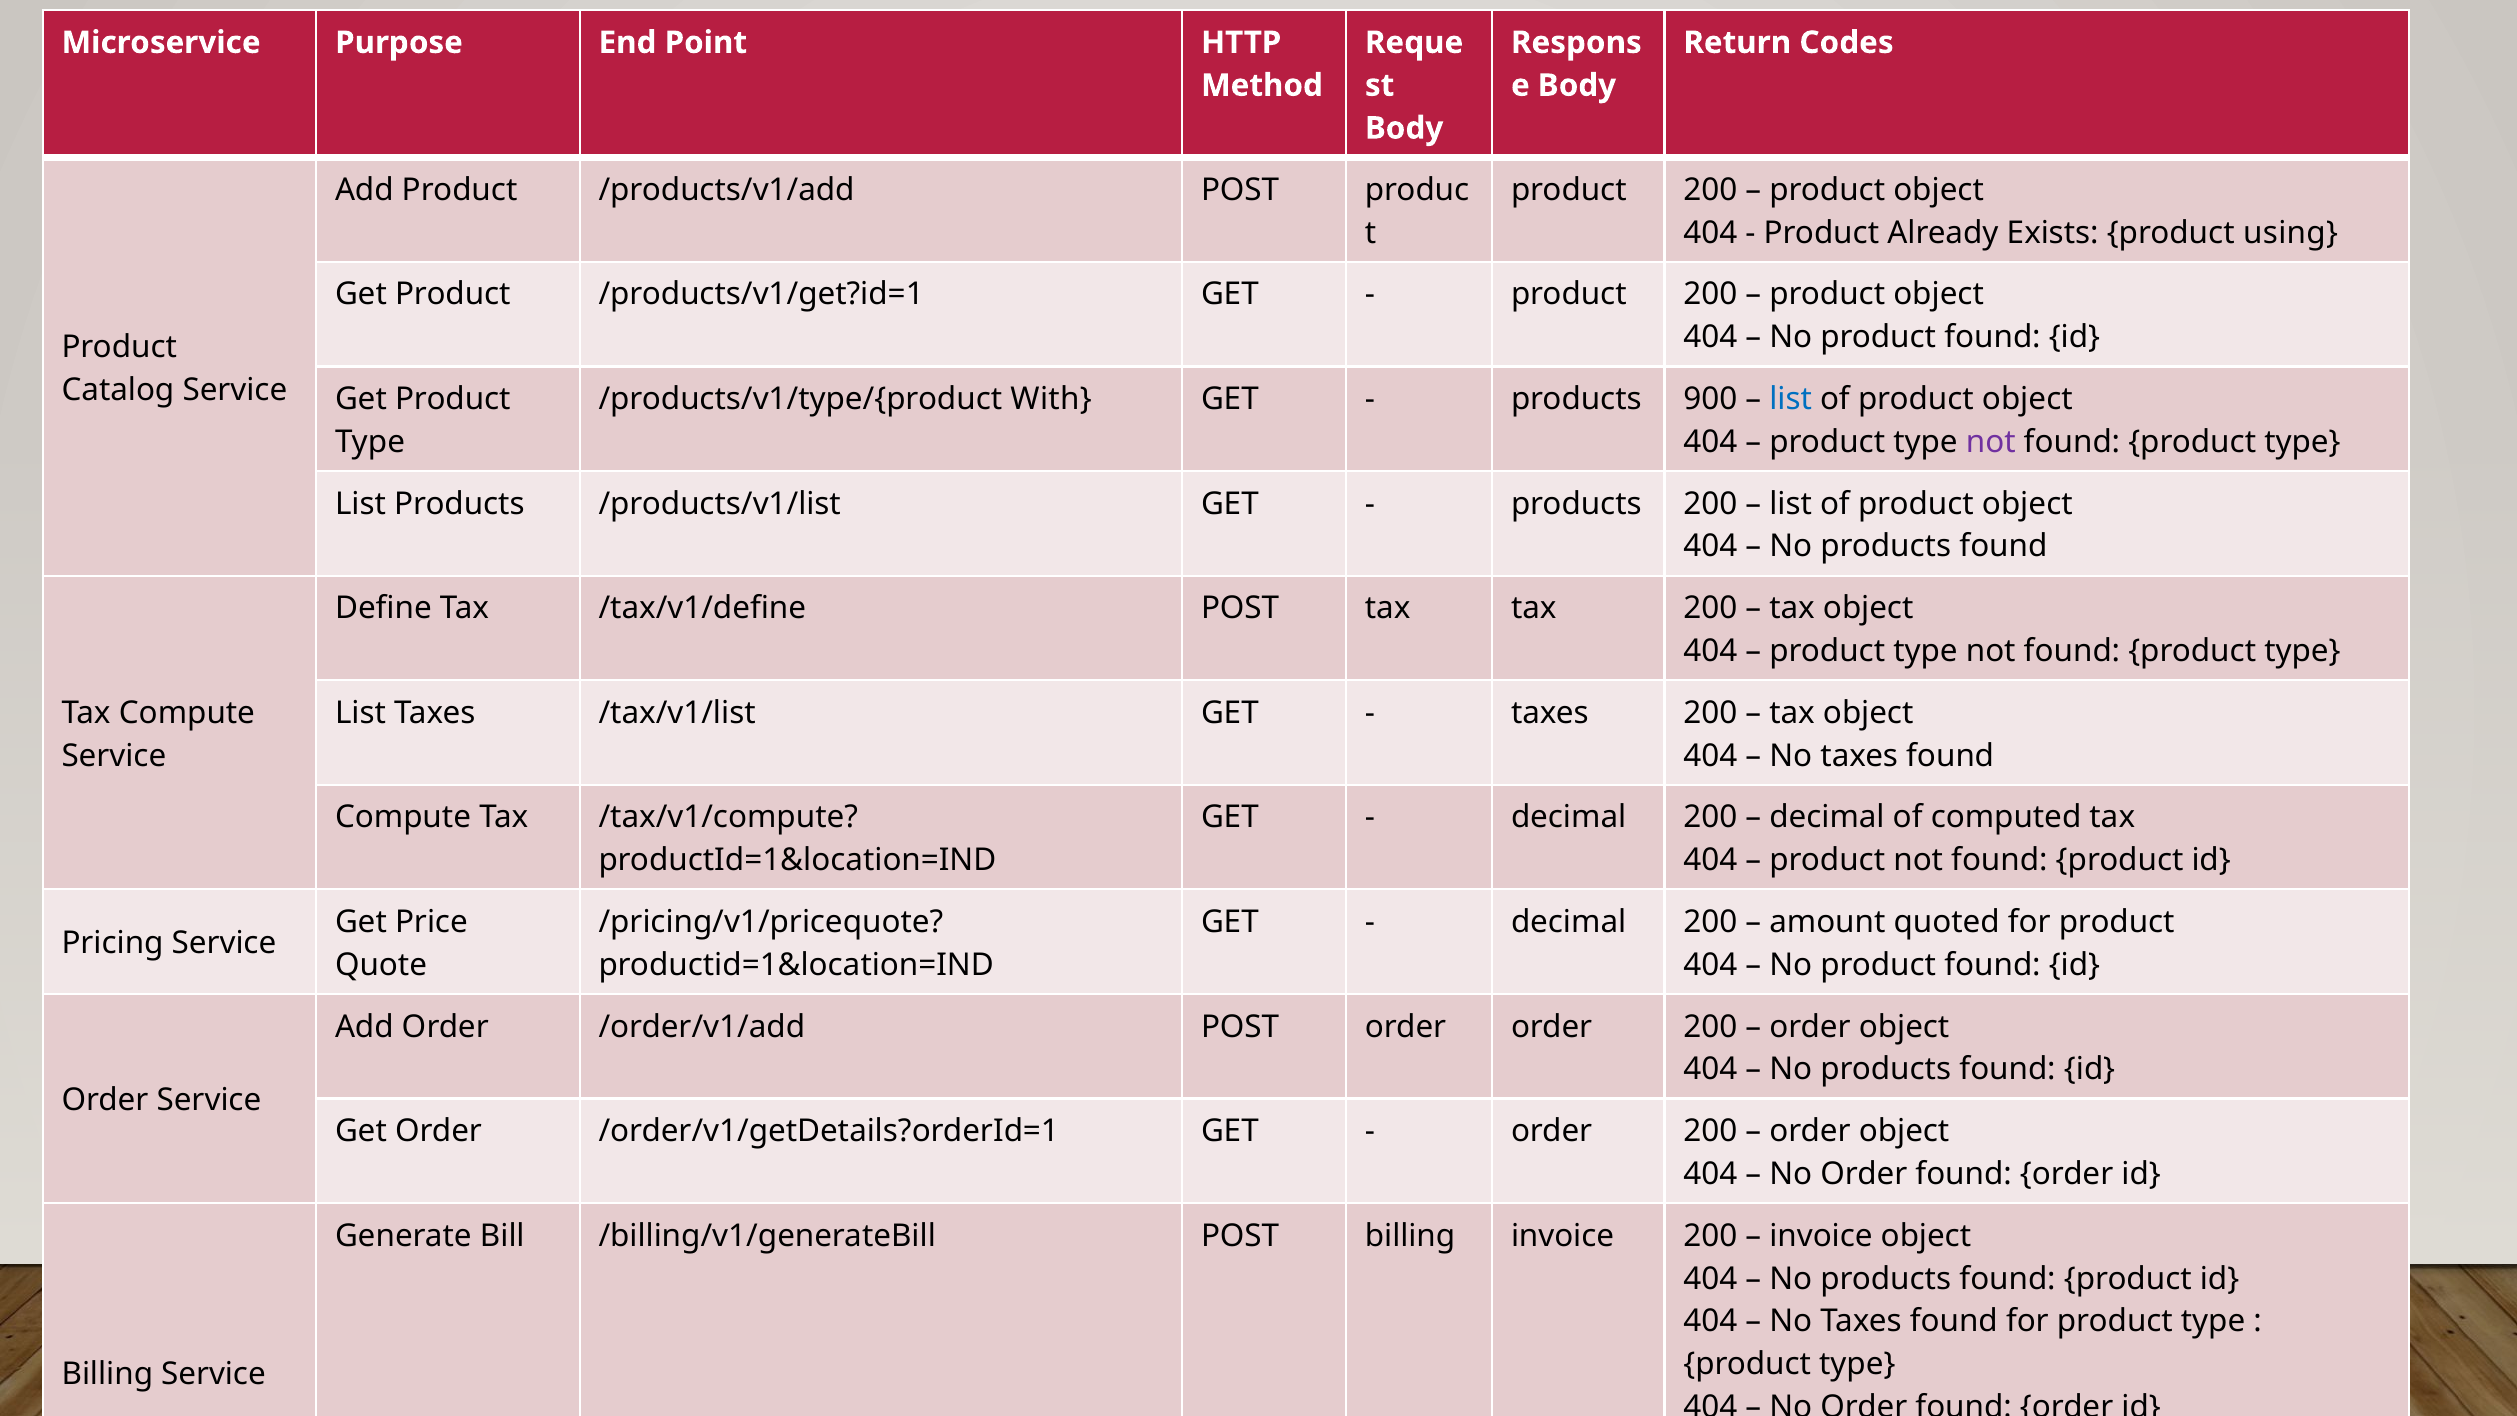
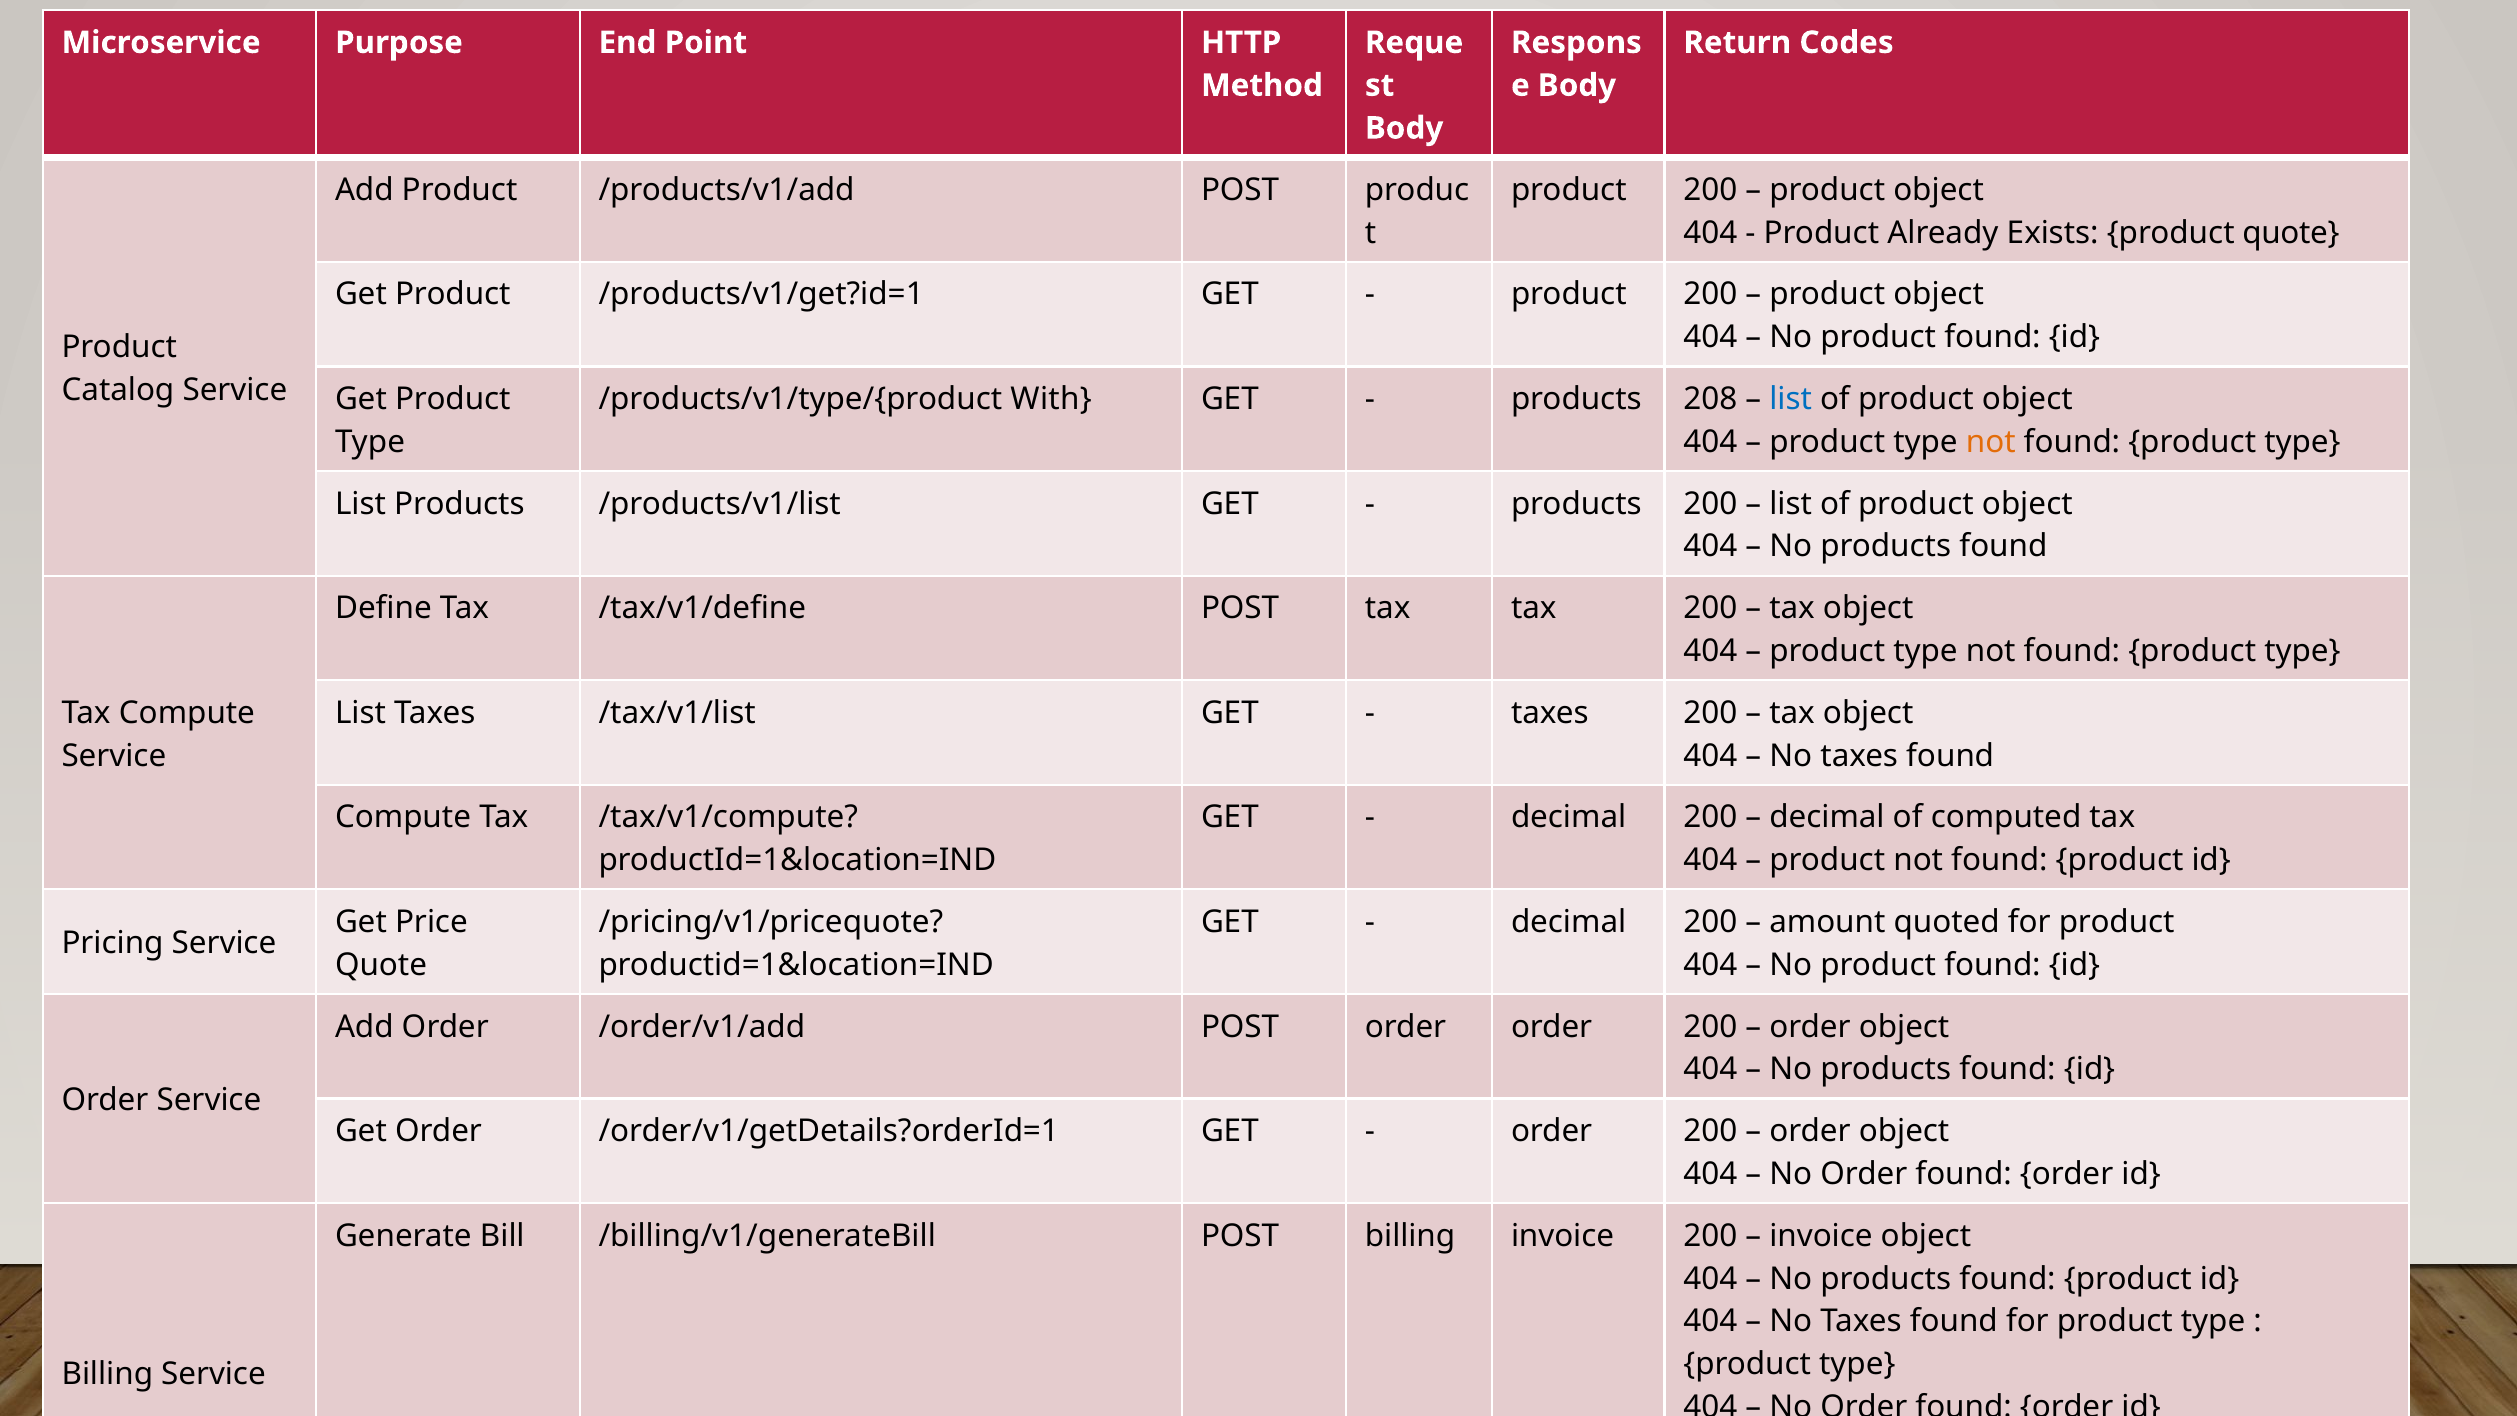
product using: using -> quote (2291, 233)
900: 900 -> 208 (1710, 399)
not colour: purple -> orange (1991, 442)
